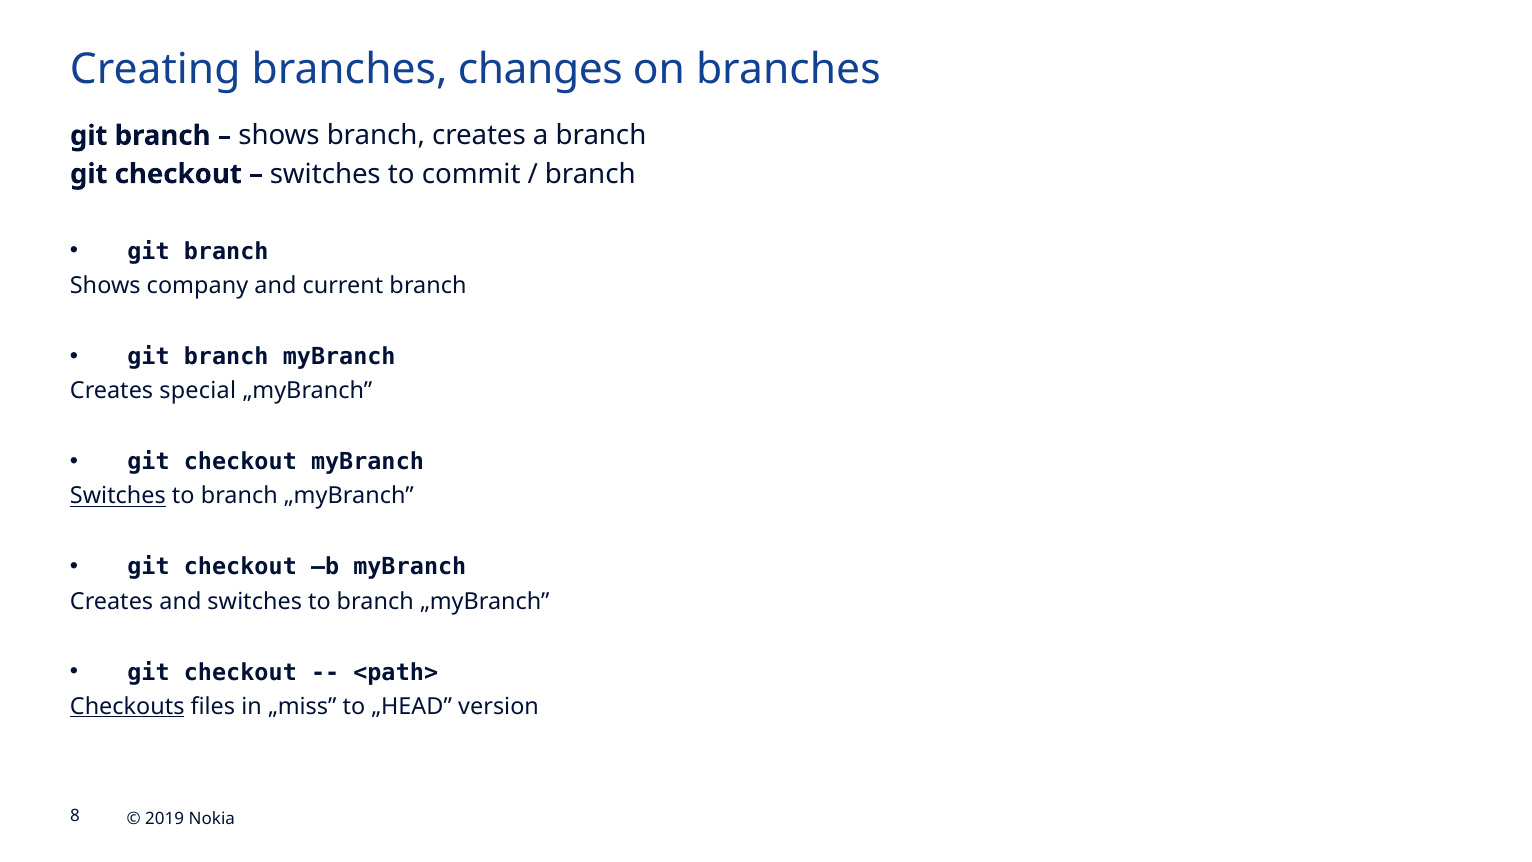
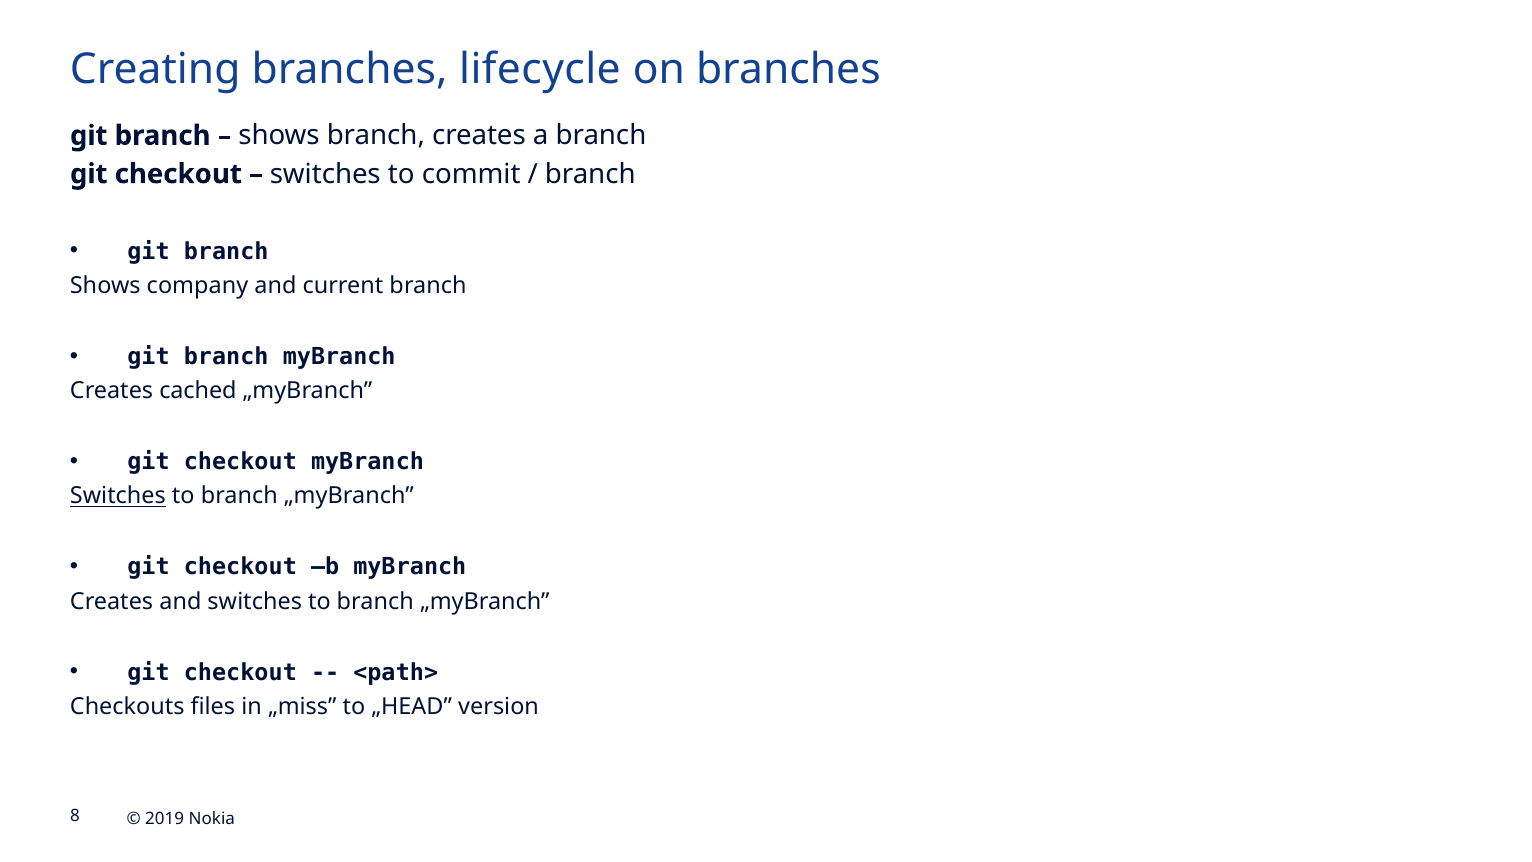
changes: changes -> lifecycle (540, 70)
special: special -> cached (198, 391)
Checkouts underline: present -> none (127, 706)
